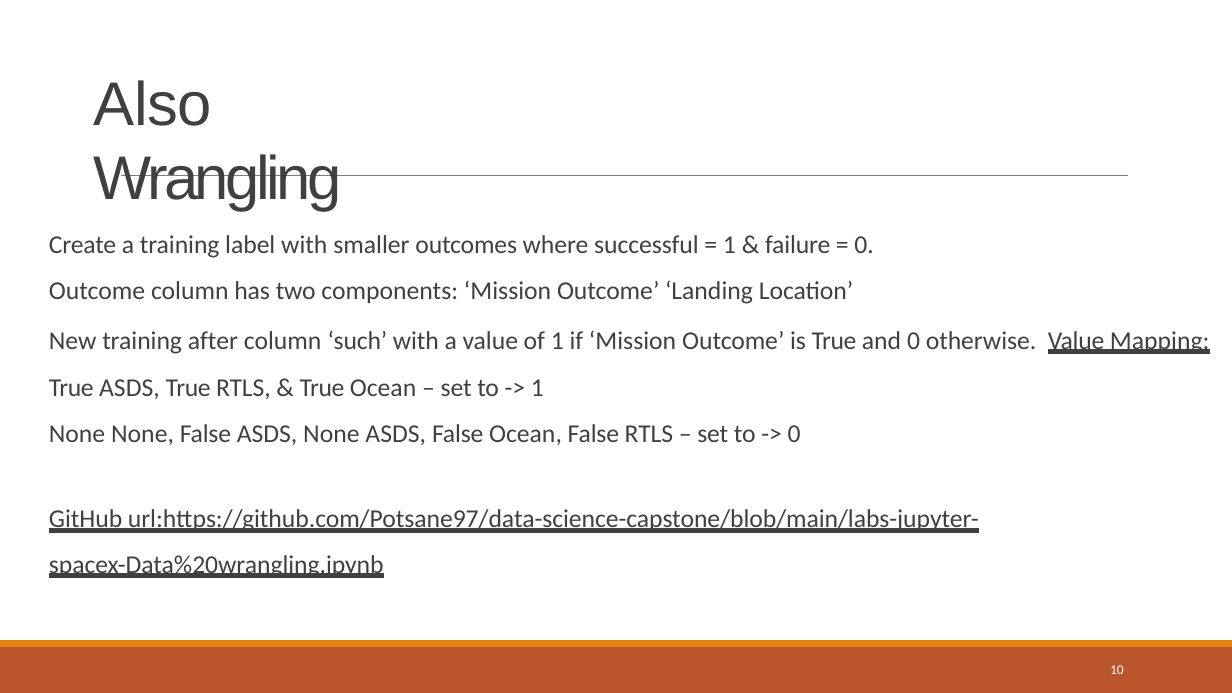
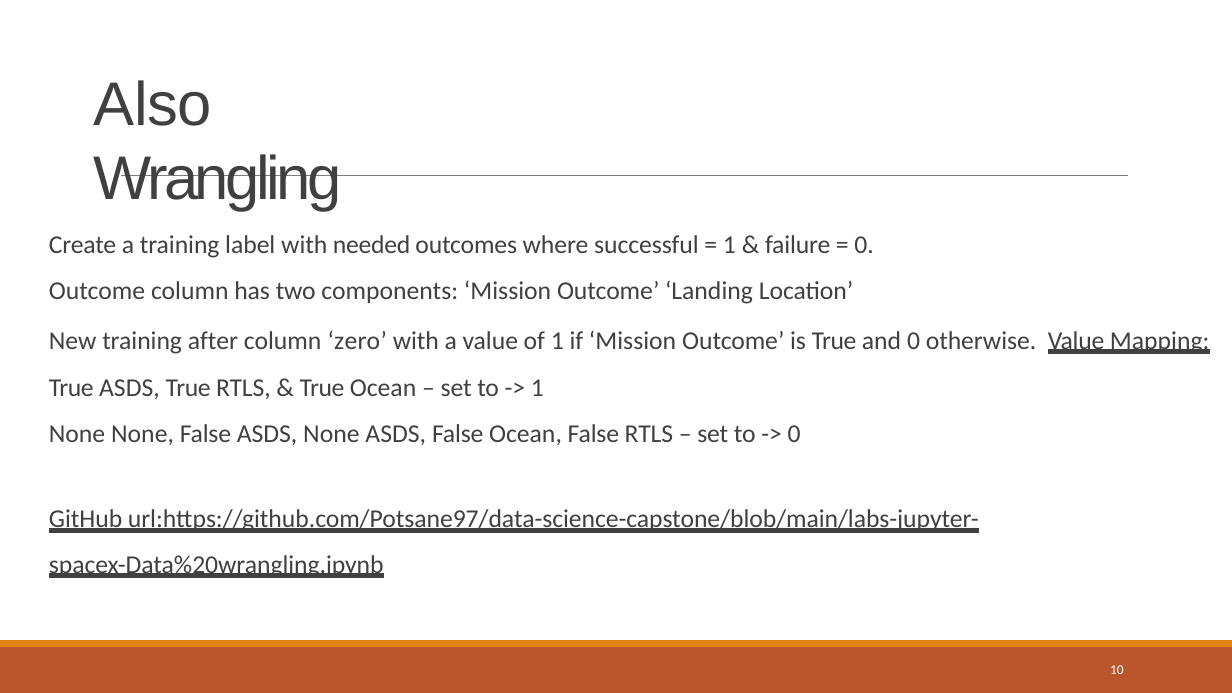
smaller: smaller -> needed (372, 245)
such: such -> zero (357, 341)
